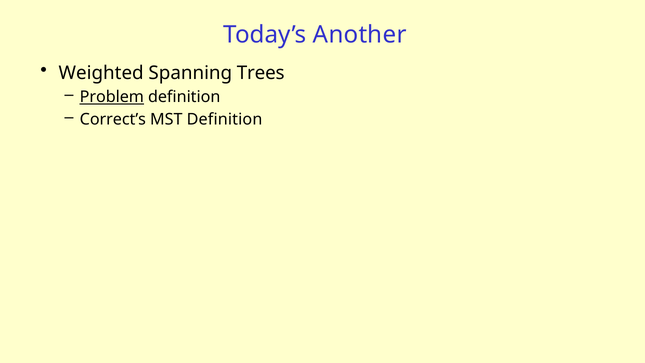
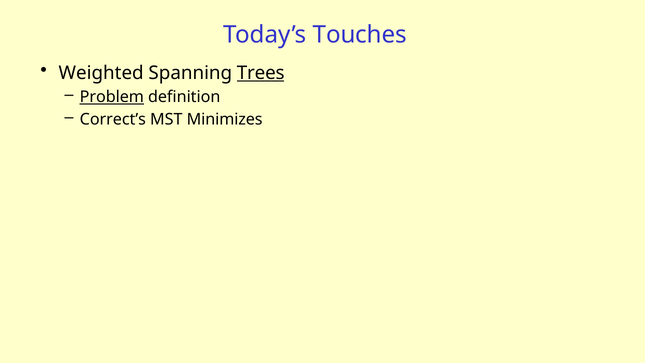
Another: Another -> Touches (360, 35)
Trees underline: none -> present (261, 73)
MST Definition: Definition -> Minimizes (225, 119)
